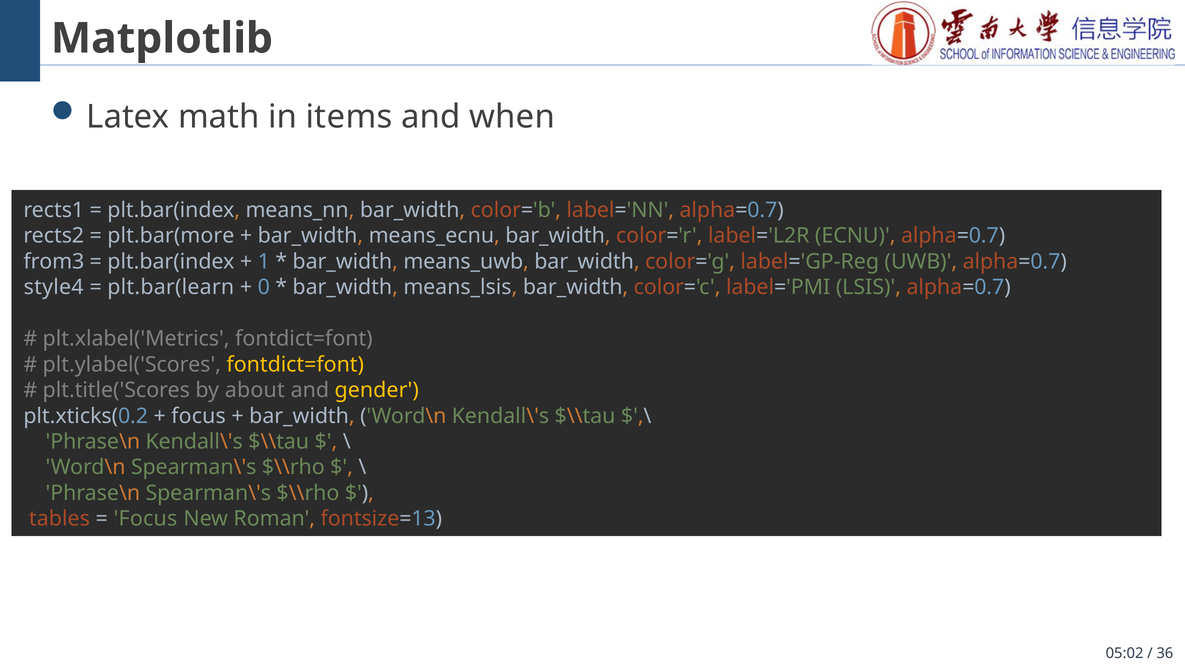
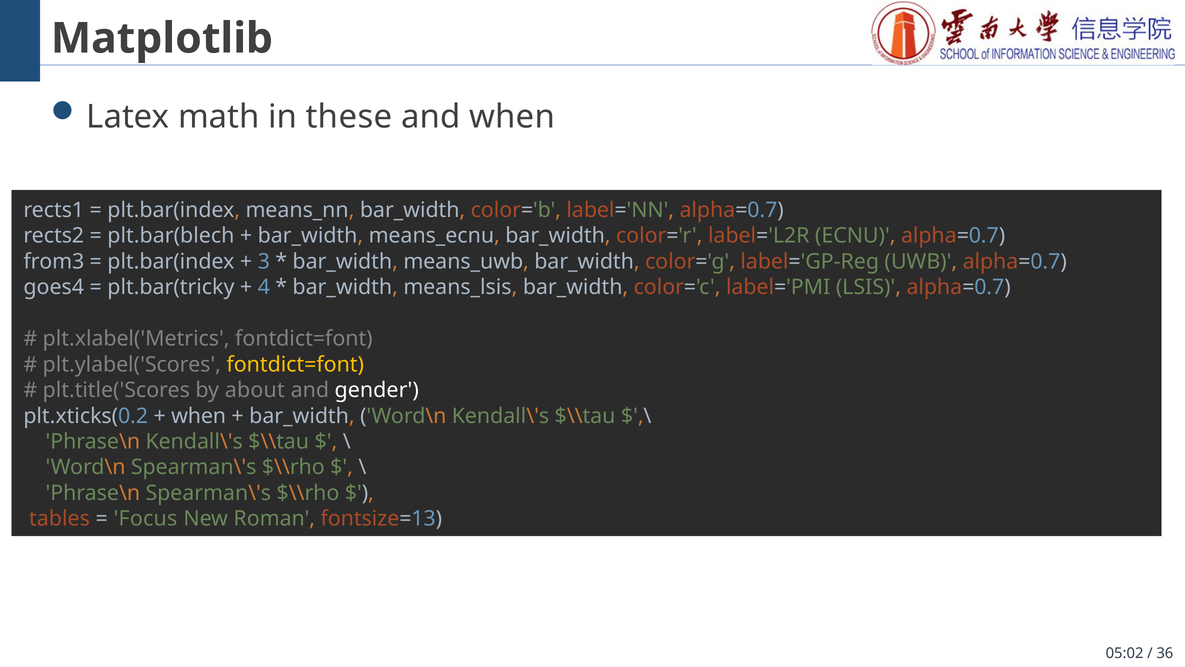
items: items -> these (349, 117)
plt.bar(more: plt.bar(more -> plt.bar(blech (171, 236)
1: 1 -> 3 (264, 261)
style4: style4 -> goes4 (54, 287)
plt.bar(learn: plt.bar(learn -> plt.bar(tricky (171, 287)
0: 0 -> 4 (264, 287)
gender colour: yellow -> white (377, 390)
focus: focus -> when (199, 416)
